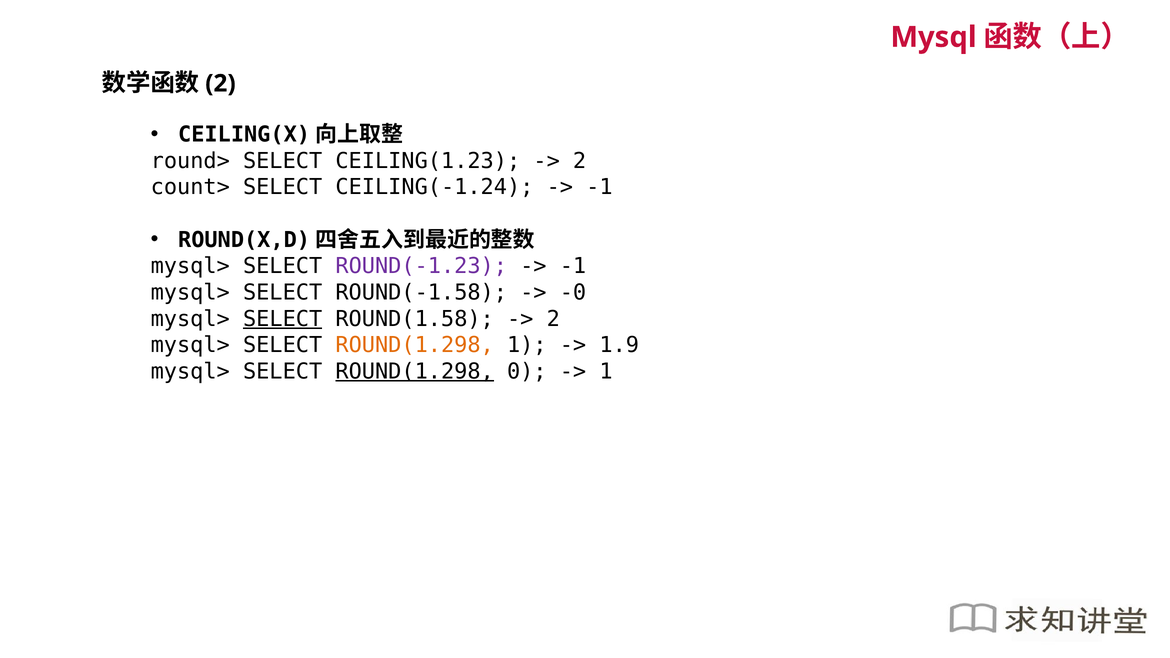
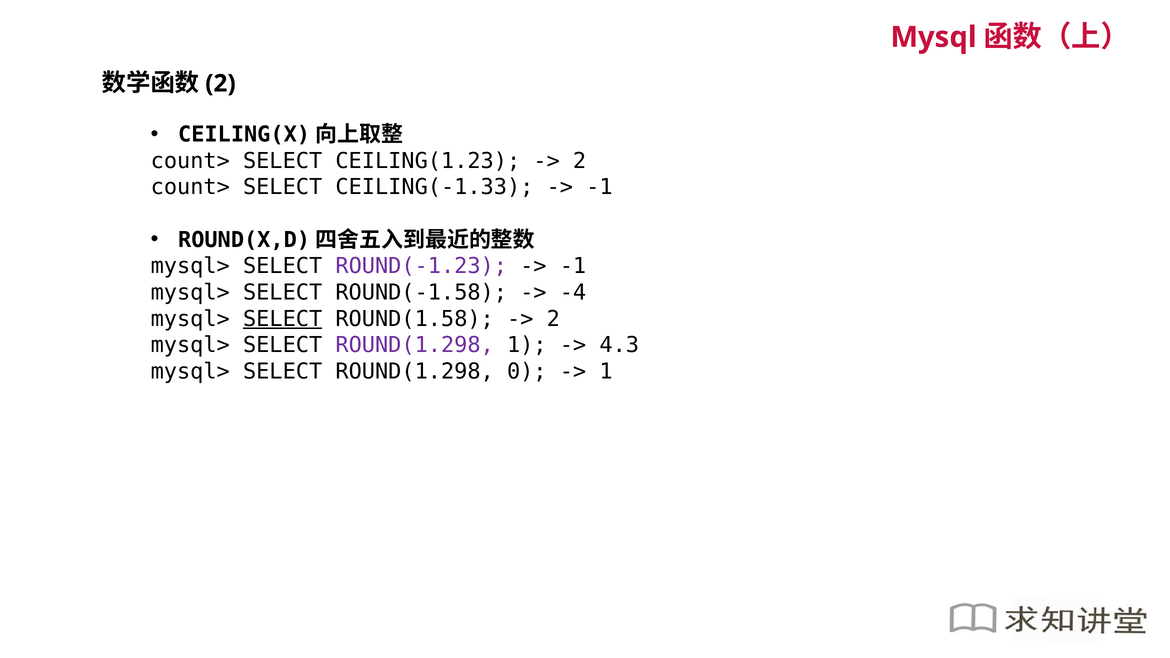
round>: round> -> count> (190, 161)
CEILING(-1.24: CEILING(-1.24 -> CEILING(-1.33 (434, 187)
-0: -0 -> -4 (573, 293)
ROUND(1.298 colour: orange -> purple (415, 345)
1.9: 1.9 -> 4.3 (619, 345)
ROUND(1.298 underline: present -> none (415, 372)
